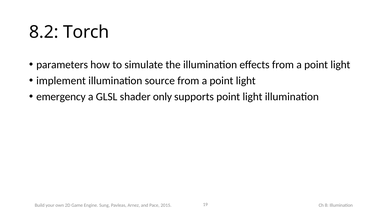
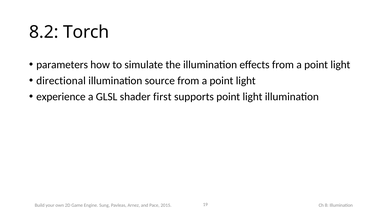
implement: implement -> directional (61, 81)
emergency: emergency -> experience (61, 97)
only: only -> first (162, 97)
